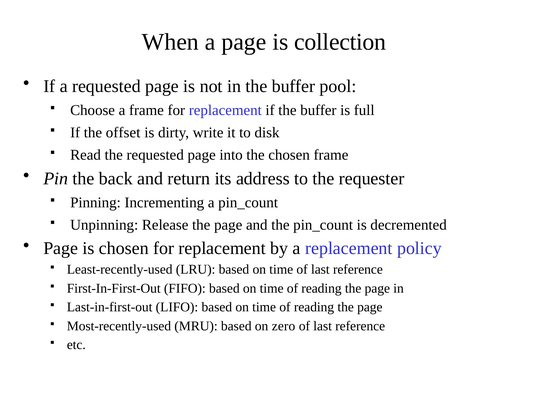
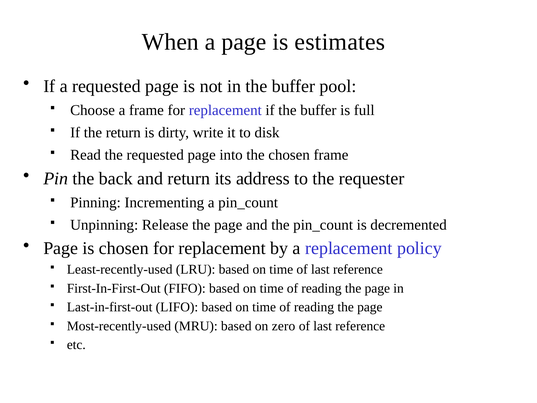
collection: collection -> estimates (340, 42)
the offset: offset -> return (123, 133)
